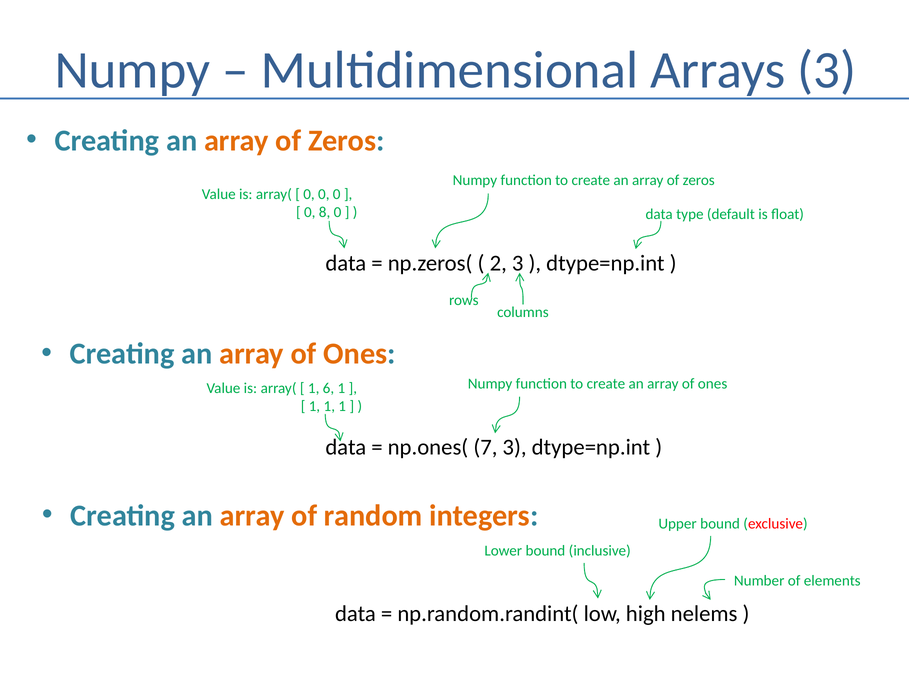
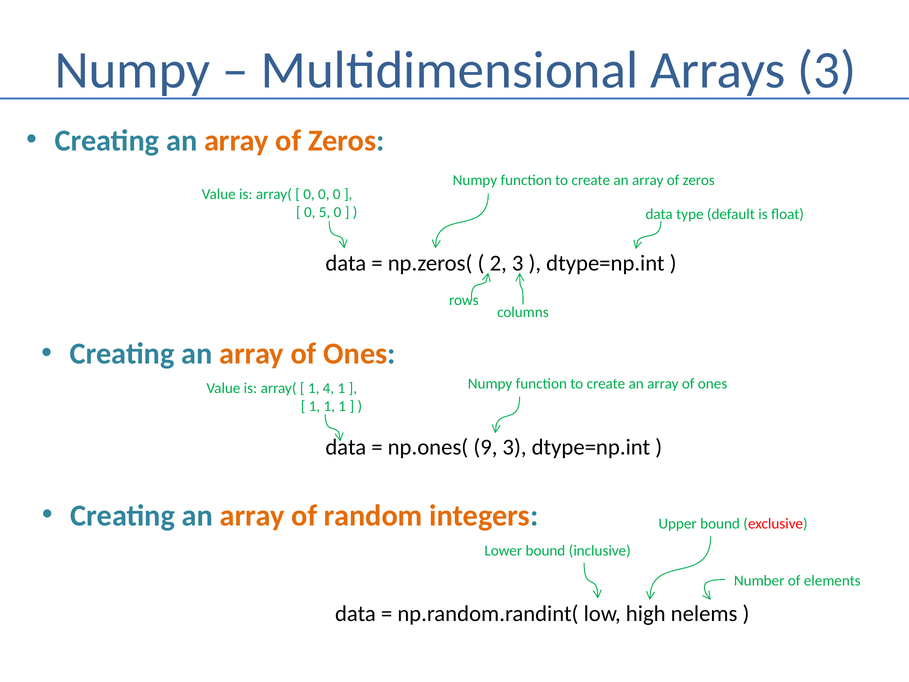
8: 8 -> 5 (325, 212)
6: 6 -> 4 (328, 388)
7: 7 -> 9 (485, 447)
